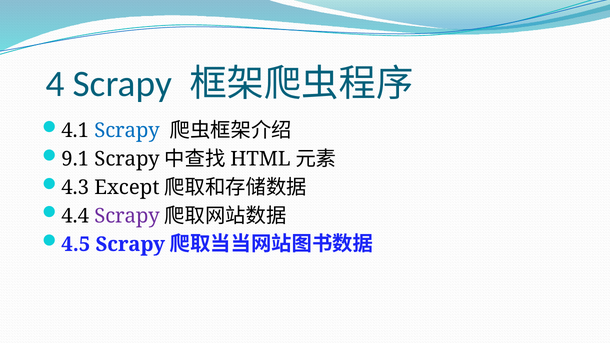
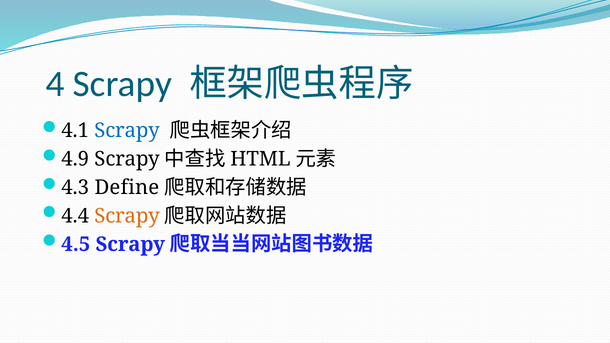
9.1: 9.1 -> 4.9 (75, 159)
Except: Except -> Define (127, 187)
Scrapy colour: purple -> orange (127, 216)
